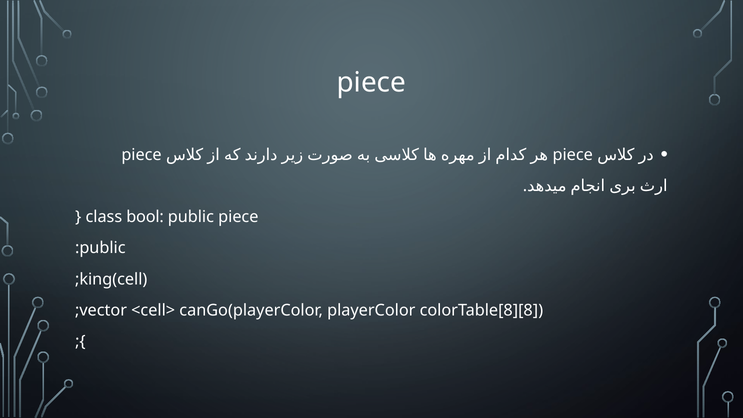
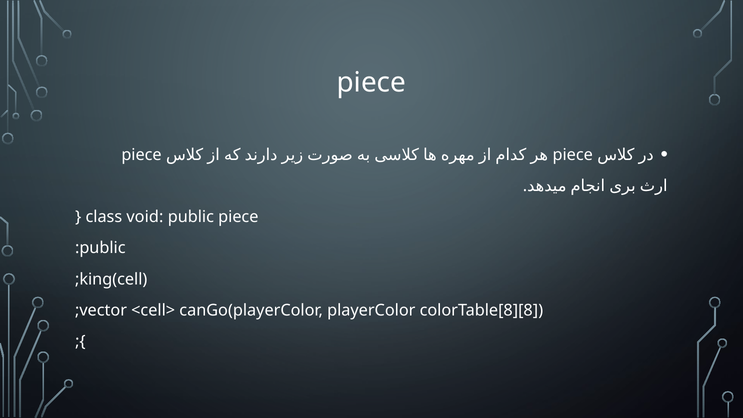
bool: bool -> void (145, 217)
